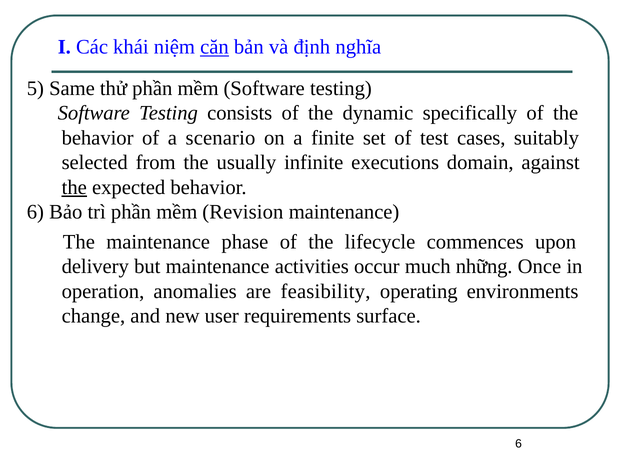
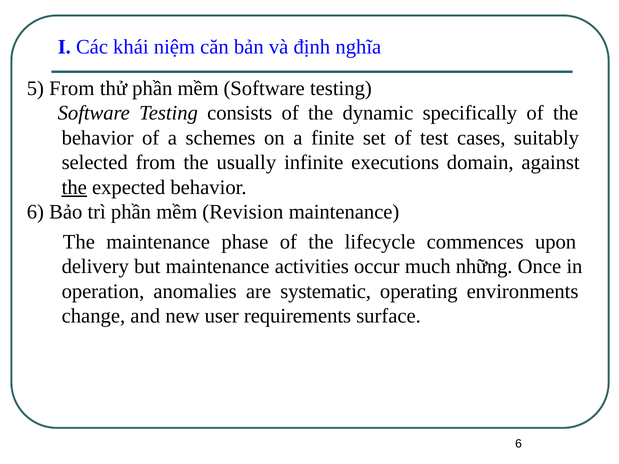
căn underline: present -> none (214, 47)
Same: Same -> From (72, 88)
scenario: scenario -> schemes (221, 138)
feasibility: feasibility -> systematic (326, 291)
